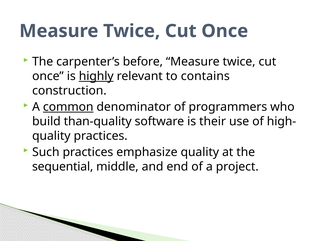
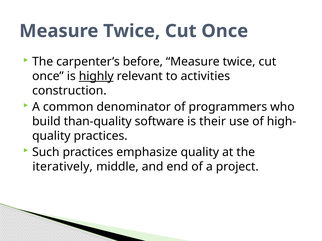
contains: contains -> activities (205, 76)
common underline: present -> none (68, 107)
sequential: sequential -> iteratively (63, 167)
